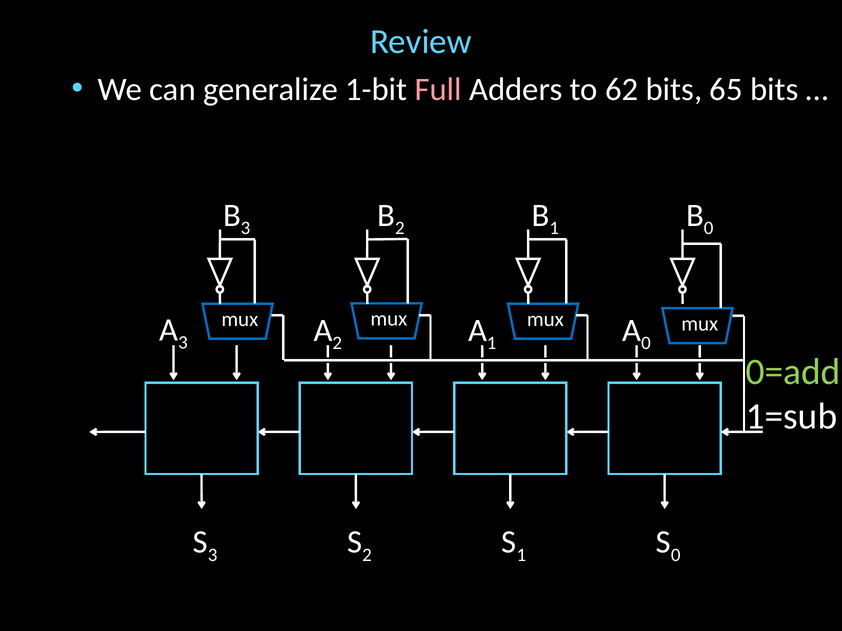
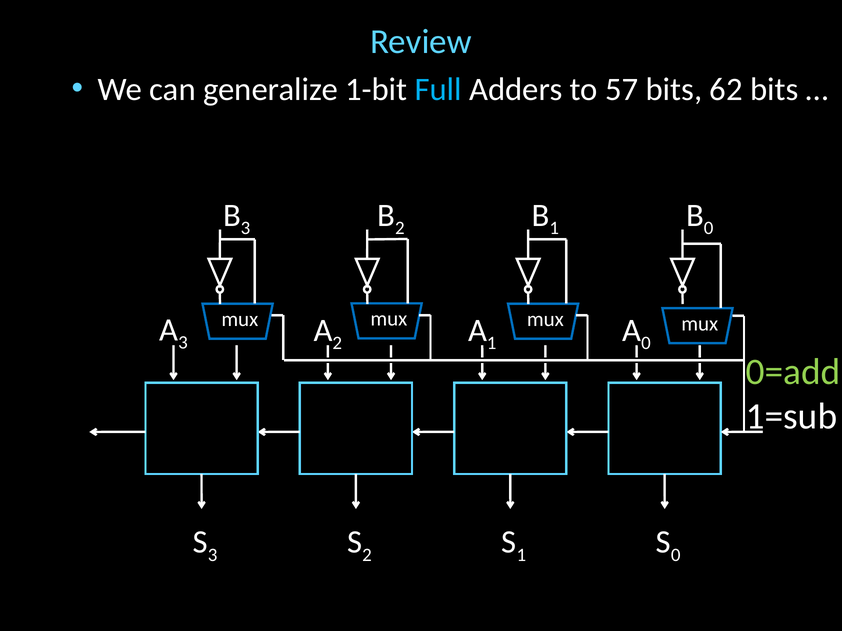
Full colour: pink -> light blue (438, 89)
62: 62 -> 57 (622, 89)
65: 65 -> 62 (726, 89)
